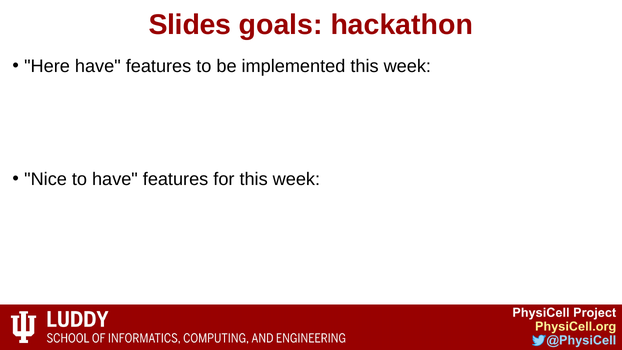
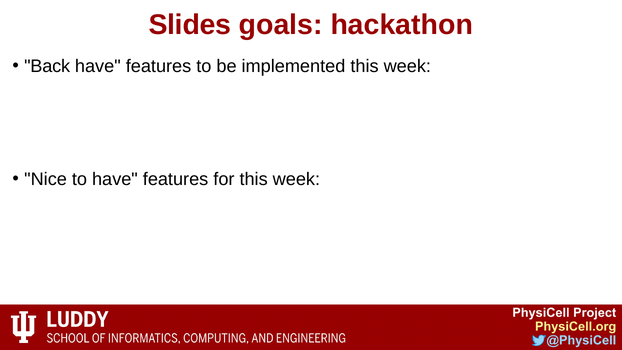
Here: Here -> Back (47, 66)
